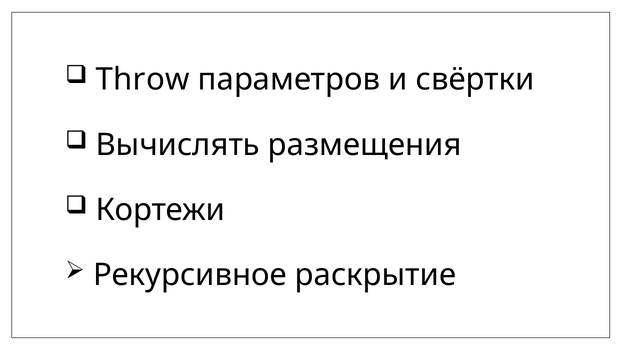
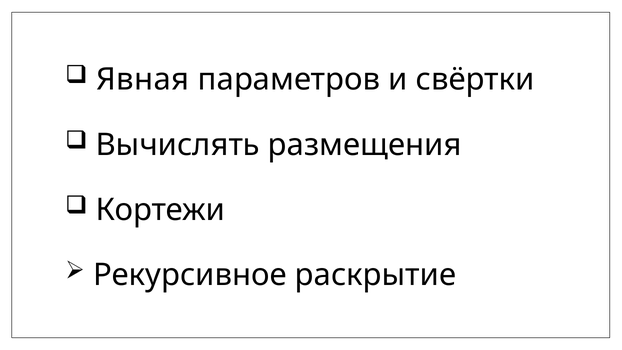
Throw: Throw -> Явная (143, 80)
